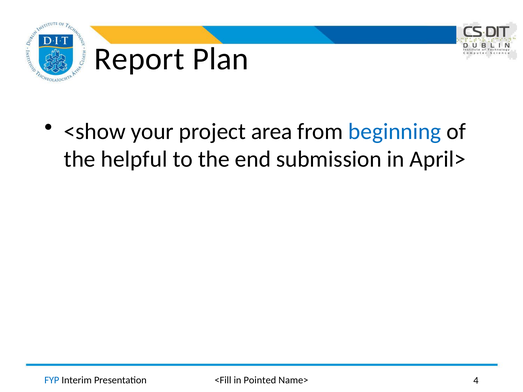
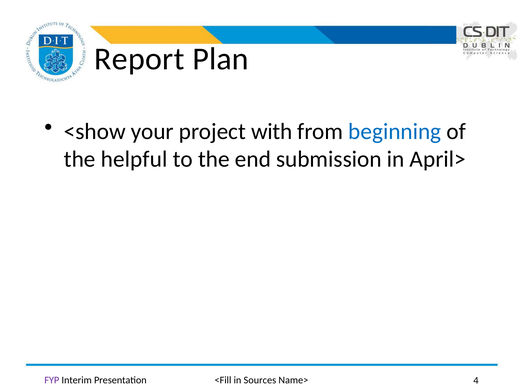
area: area -> with (272, 131)
FYP colour: blue -> purple (52, 381)
Pointed: Pointed -> Sources (260, 381)
